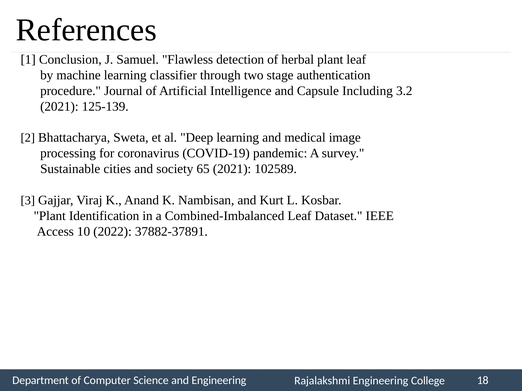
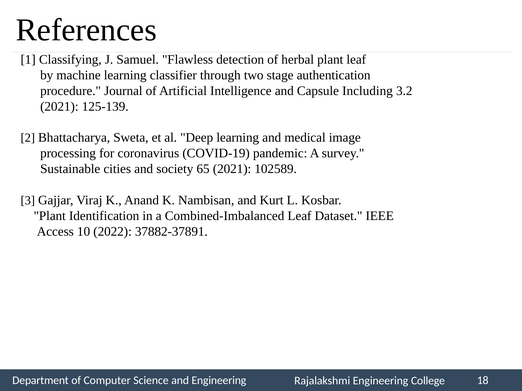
Conclusion: Conclusion -> Classifying (70, 60)
